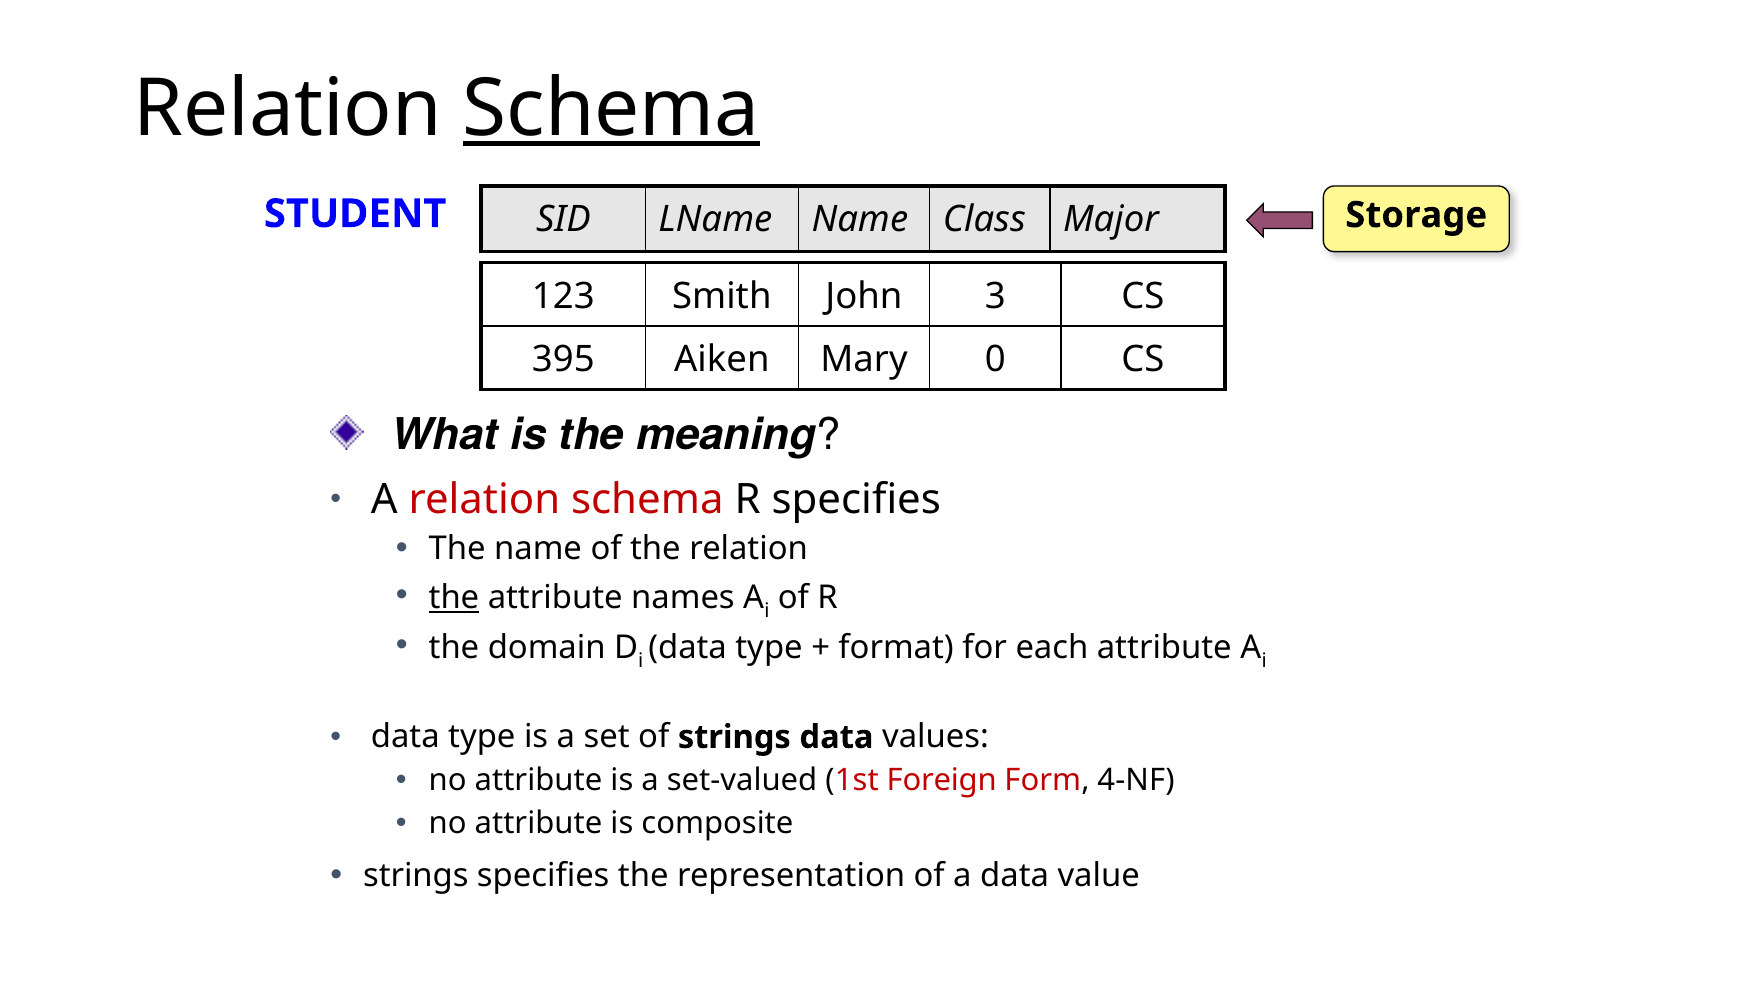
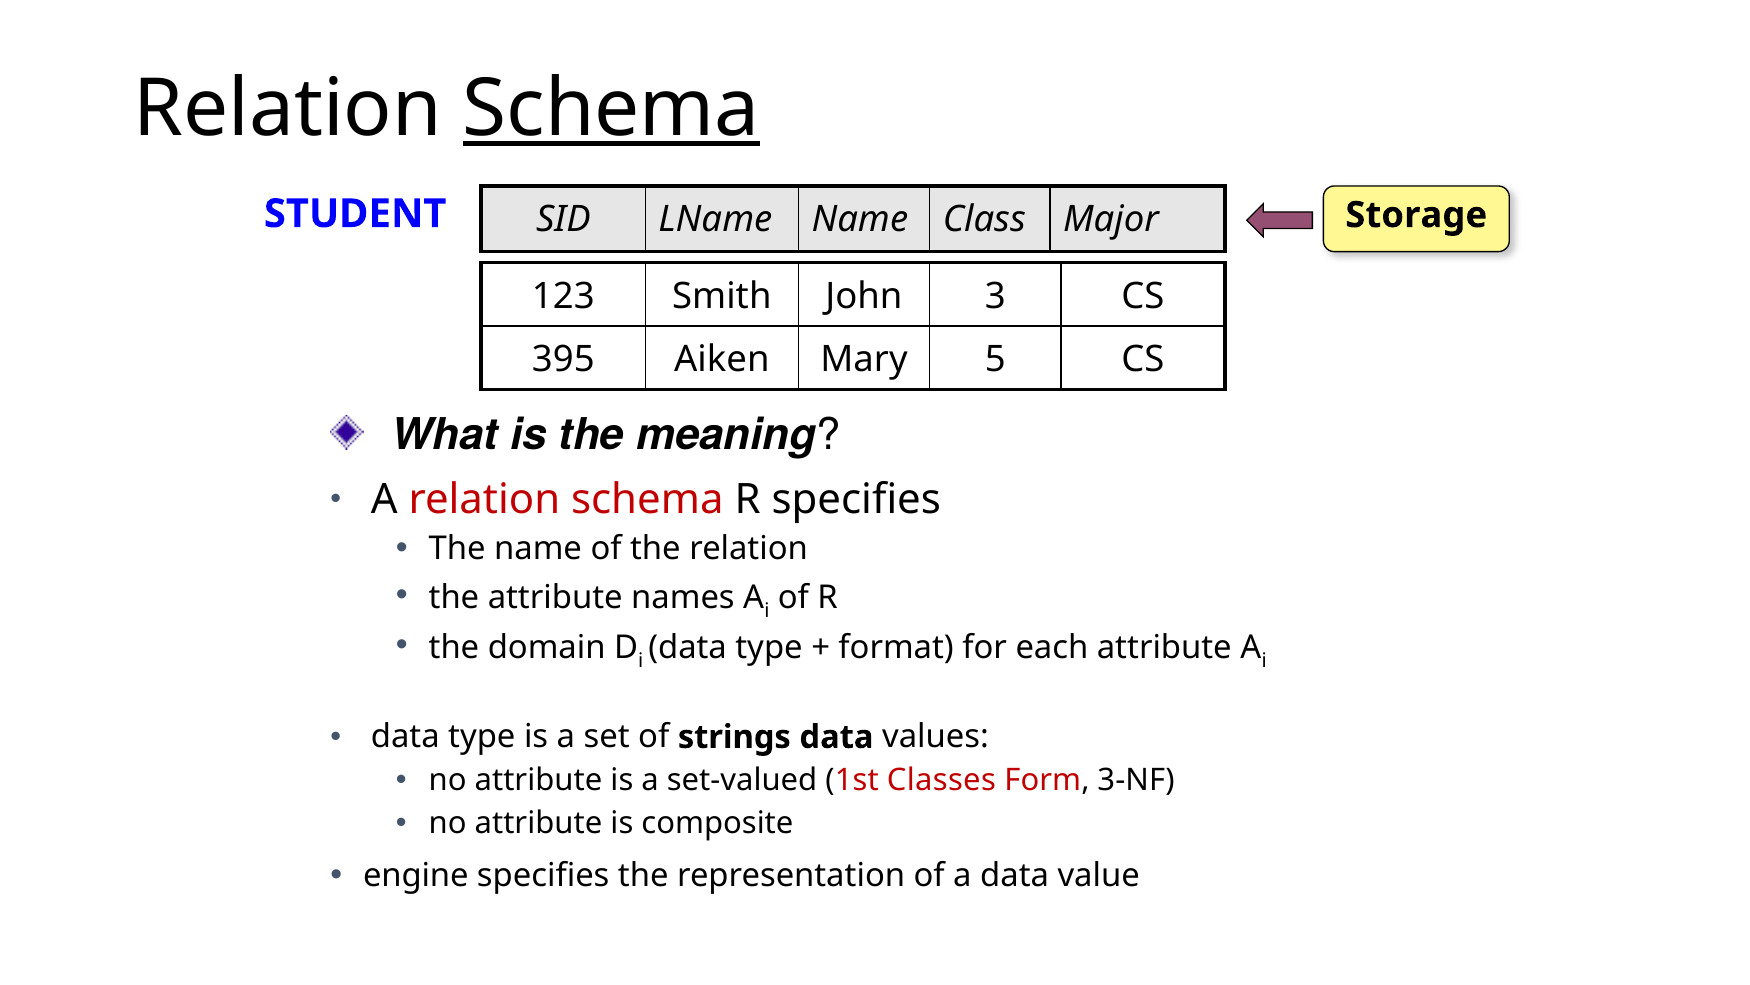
0: 0 -> 5 (995, 359)
the underline: present -> none (454, 598)
Foreign: Foreign -> Classes (941, 780)
4-NF: 4-NF -> 3-NF (1136, 780)
strings: strings -> engine (416, 876)
